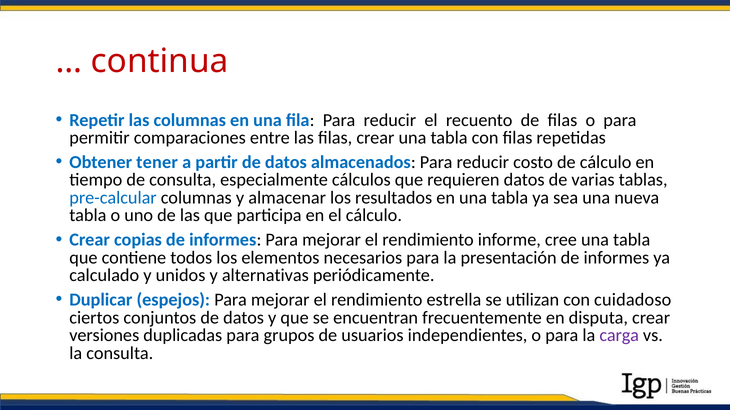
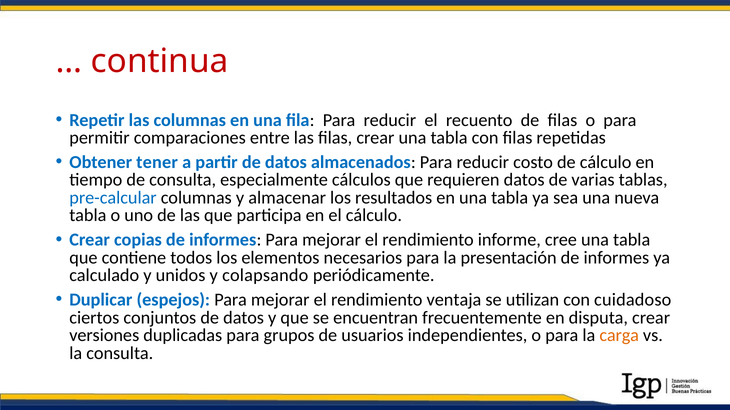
alternativas: alternativas -> colapsando (265, 276)
estrella: estrella -> ventaja (454, 300)
carga colour: purple -> orange (619, 336)
